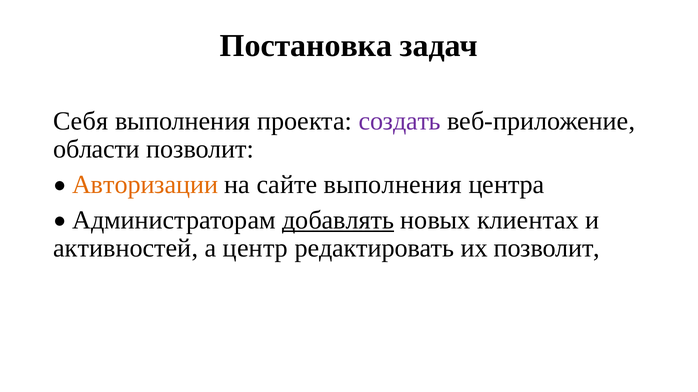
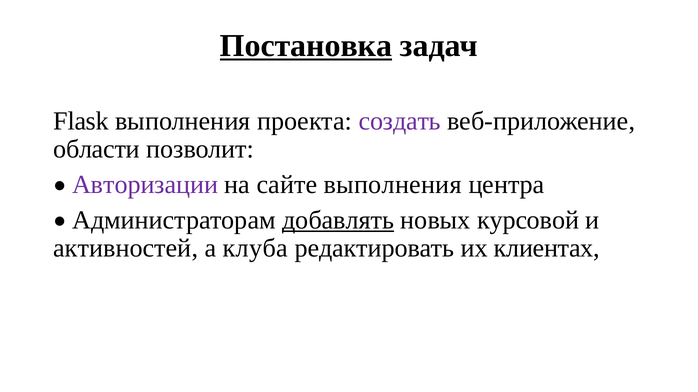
Постановка underline: none -> present (306, 46)
Себя: Себя -> Flask (81, 121)
Авторизации colour: orange -> purple (145, 185)
клиентах: клиентах -> курсовой (528, 220)
центр: центр -> клуба (255, 249)
их позволит: позволит -> клиентах (547, 249)
